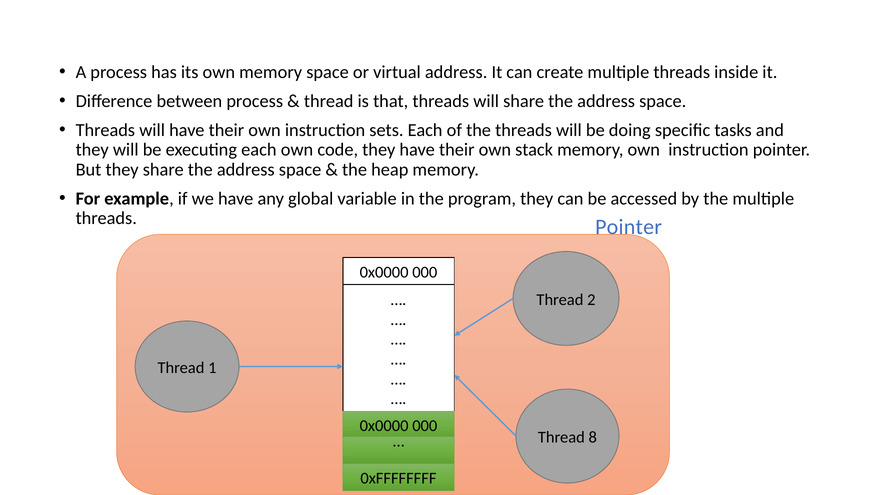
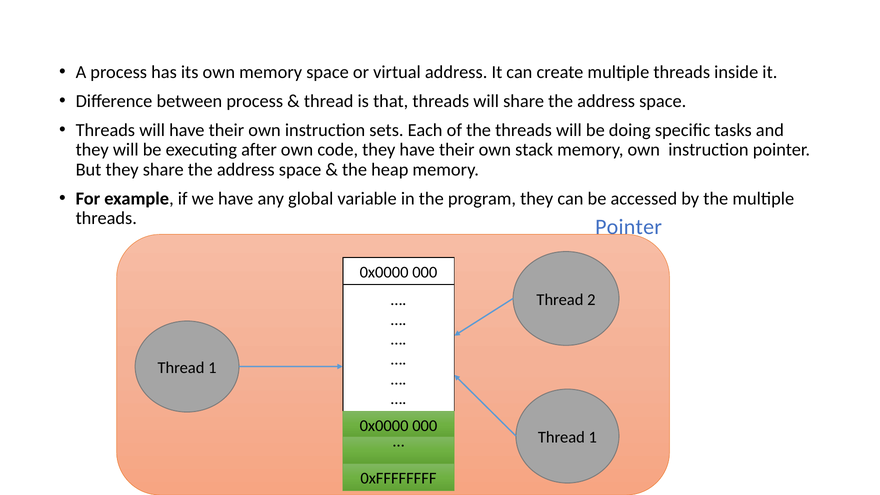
executing each: each -> after (259, 150)
8: 8 -> 1 (593, 437)
